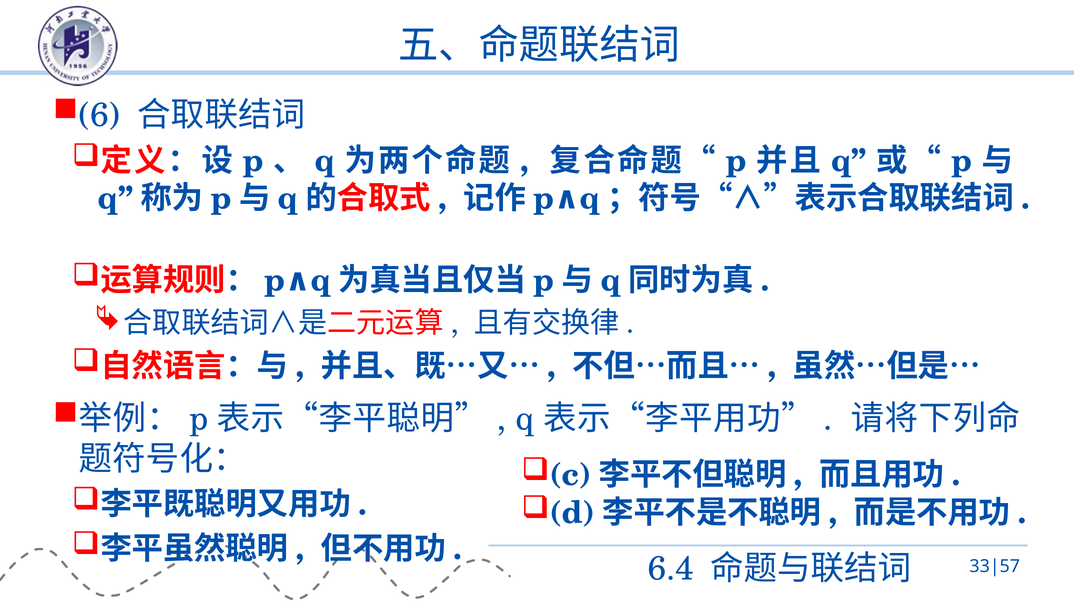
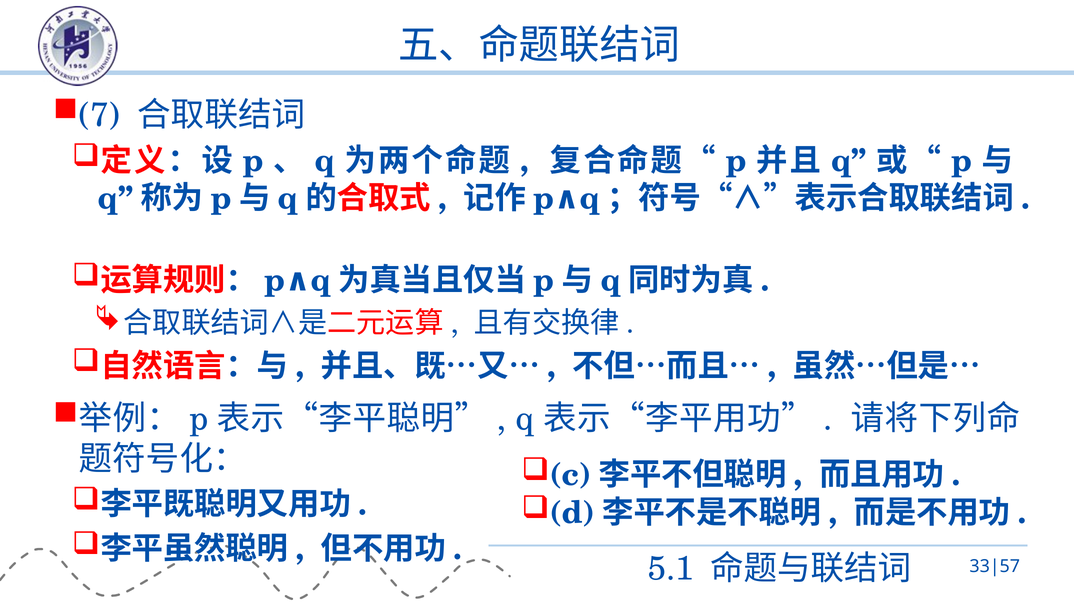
6: 6 -> 7 (99, 115)
6.4: 6.4 -> 5.1 (671, 569)
